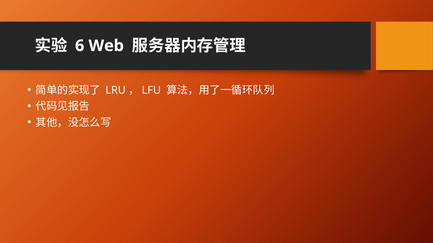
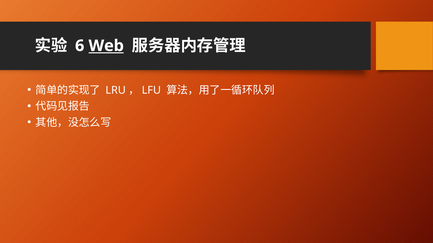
Web underline: none -> present (106, 46)
